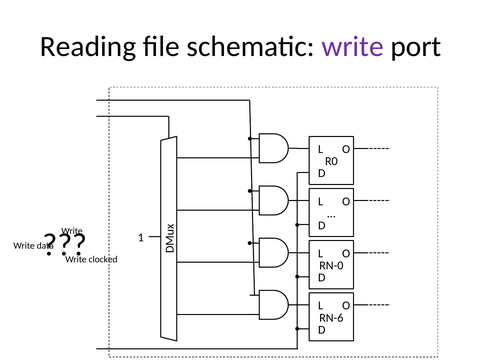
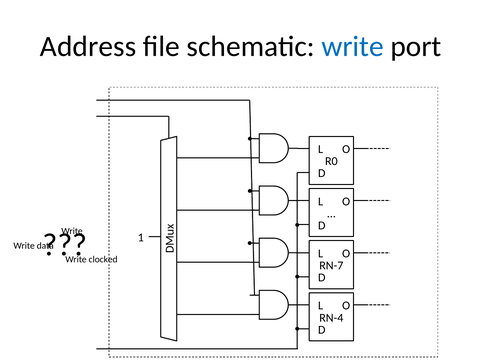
Reading: Reading -> Address (88, 47)
write colour: purple -> blue (353, 47)
RN-0: RN-0 -> RN-7 (331, 266)
RN-6: RN-6 -> RN-4 (331, 318)
